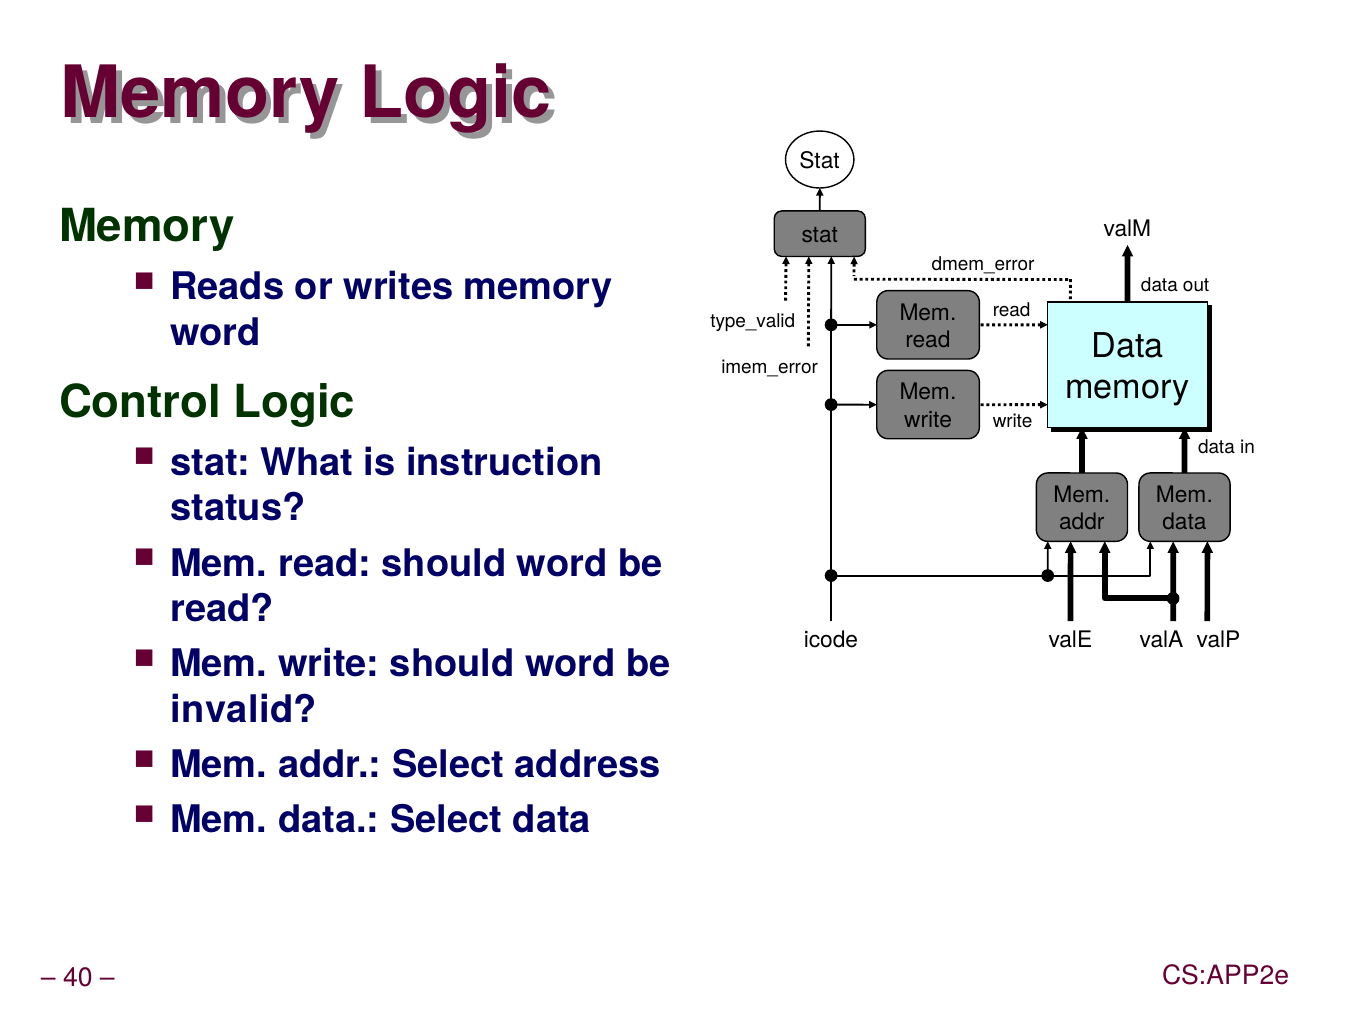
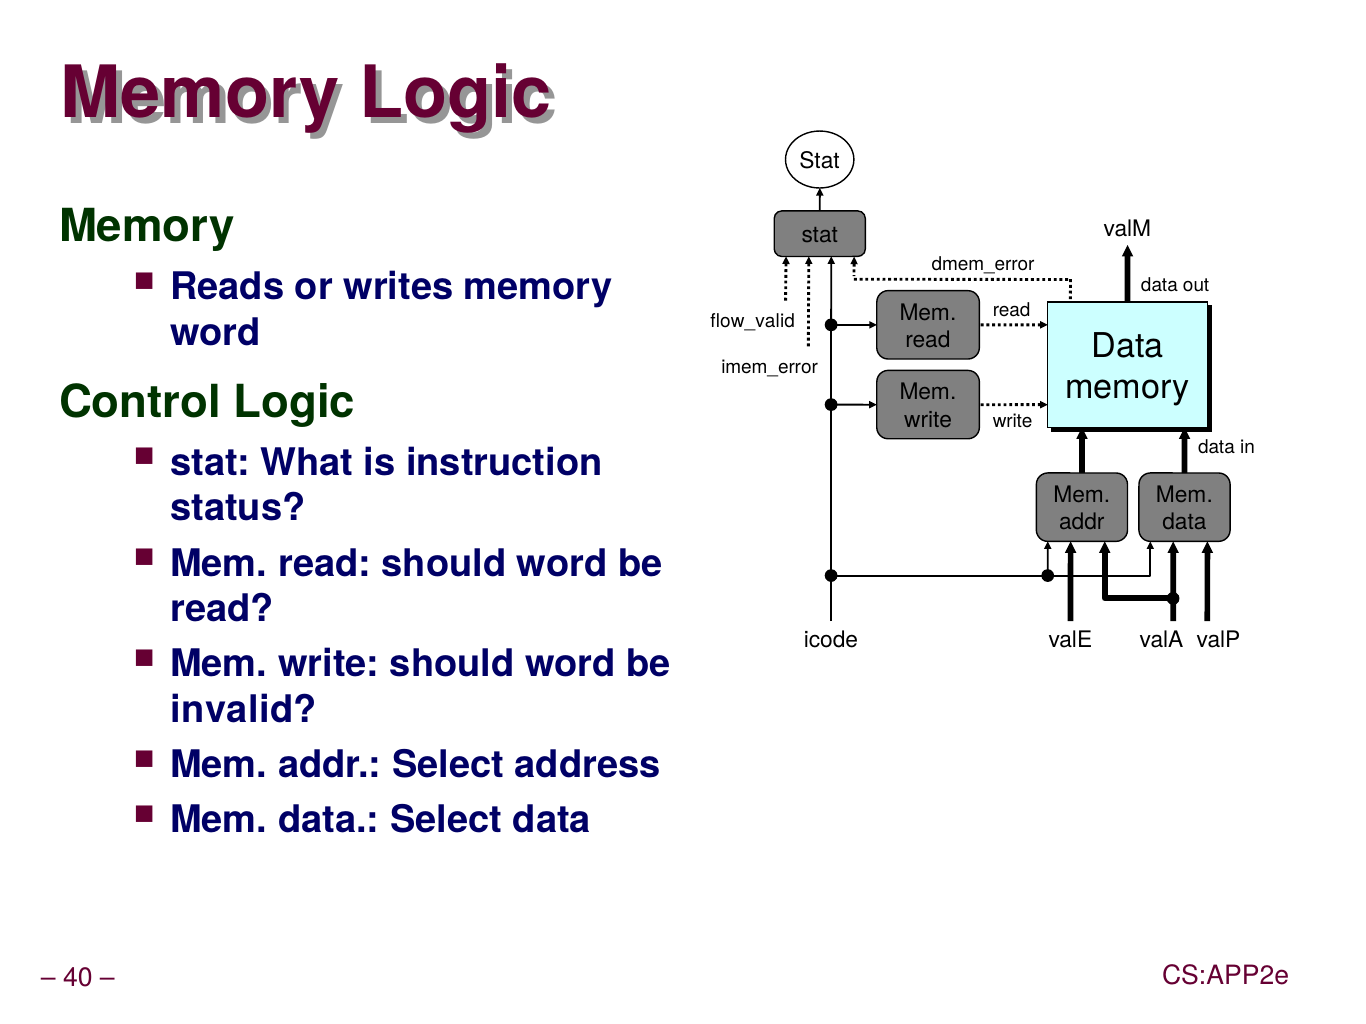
type_valid: type_valid -> flow_valid (753, 321)
